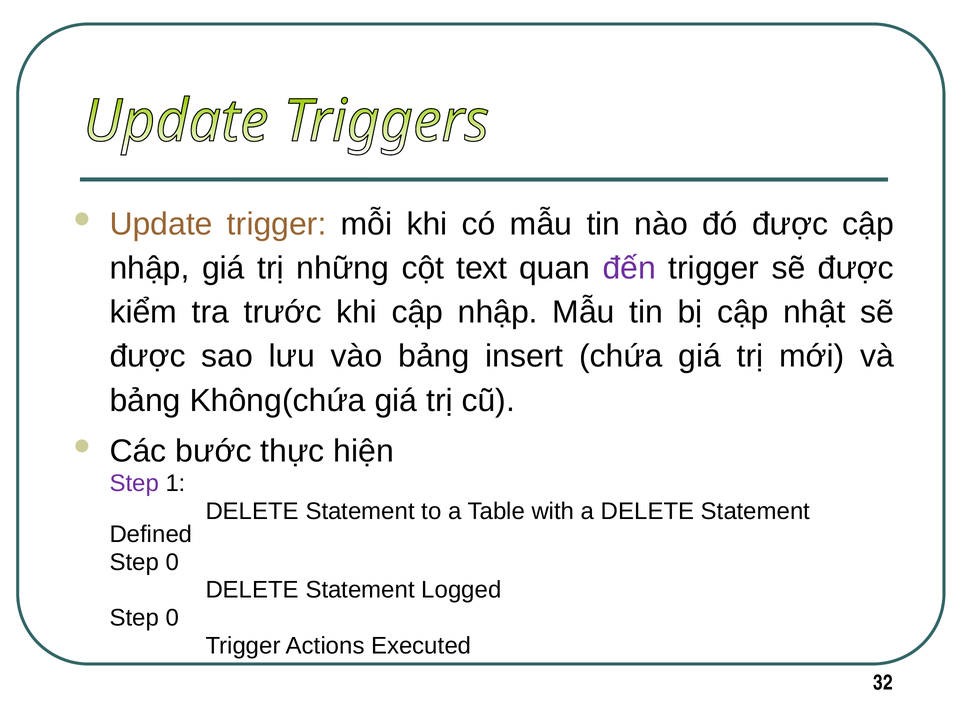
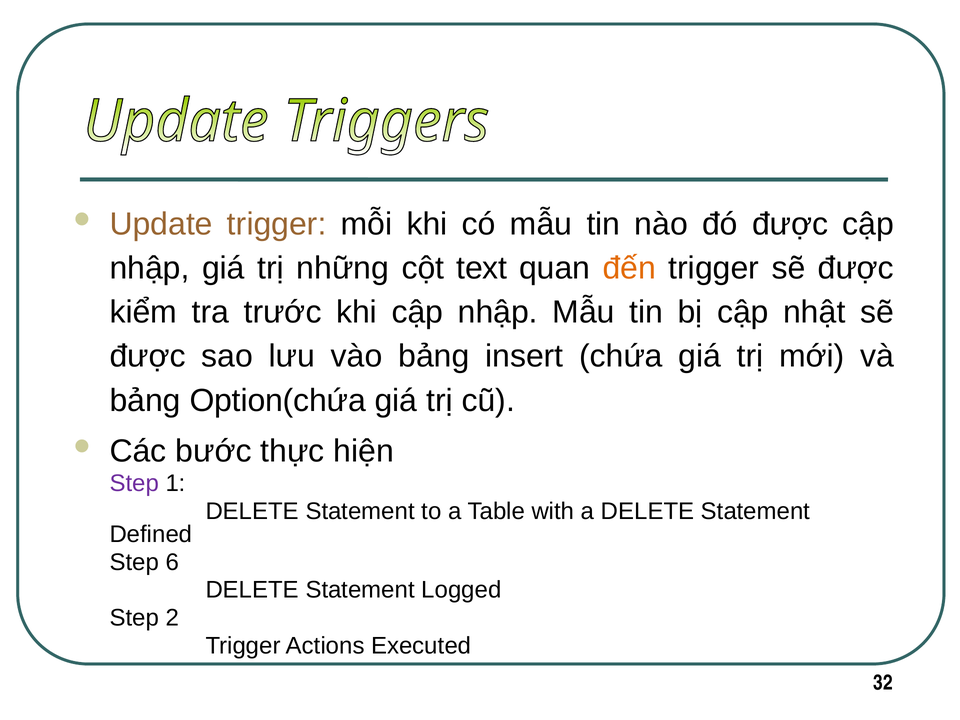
đến colour: purple -> orange (629, 268)
Không(chứa: Không(chứa -> Option(chứa (278, 401)
0: 0 -> 6 (172, 562)
0: 0 -> 2 (172, 618)
